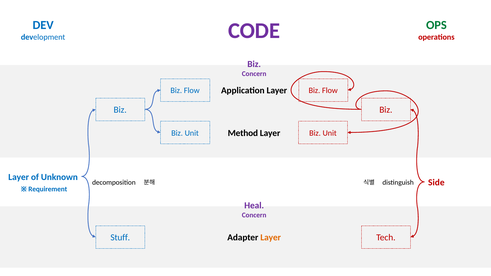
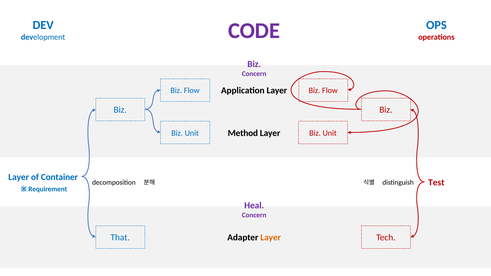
OPS colour: green -> blue (436, 25)
Unknown: Unknown -> Container (59, 177)
Side: Side -> Test (436, 183)
Stuff: Stuff -> That (120, 238)
